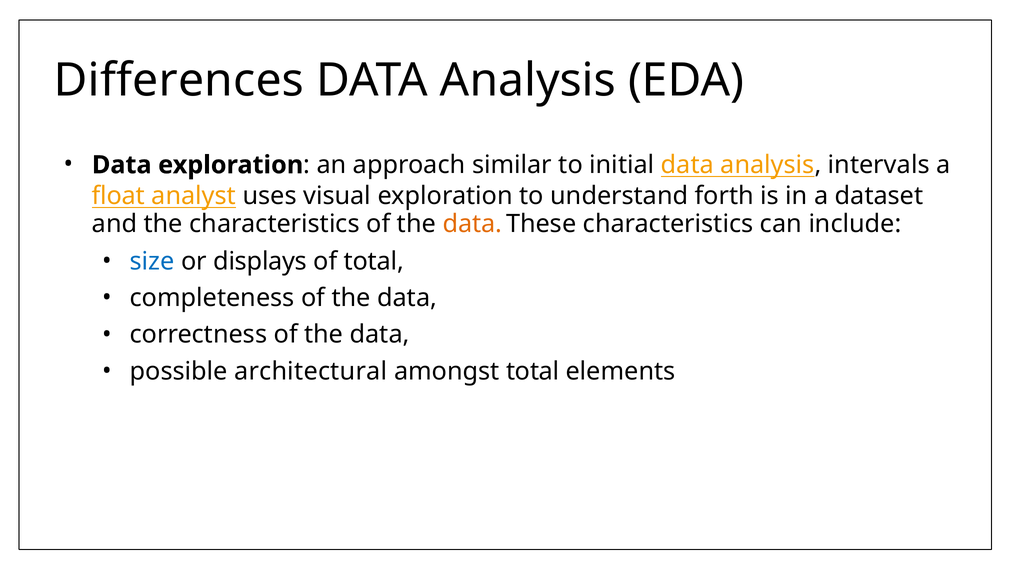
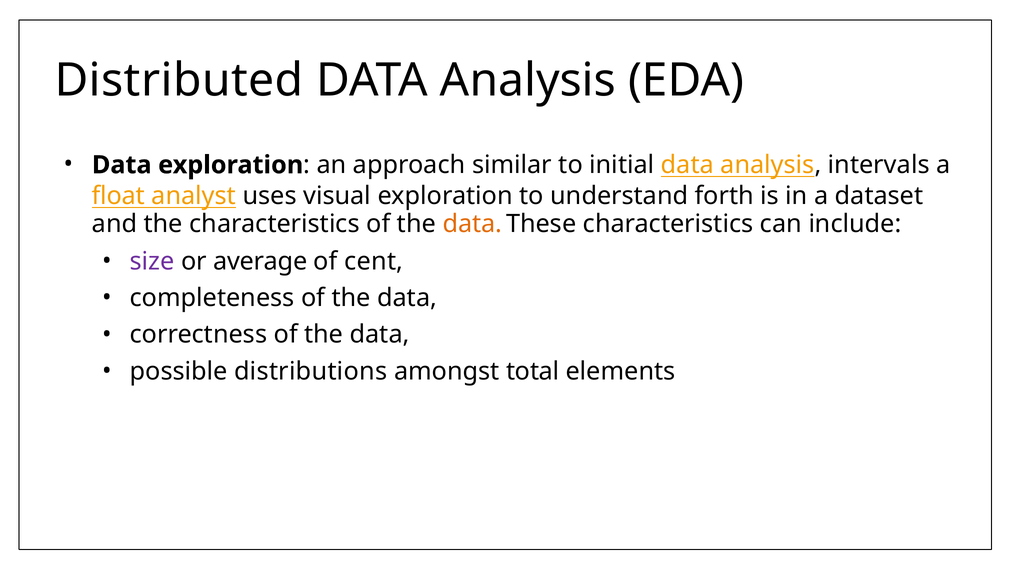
Differences: Differences -> Distributed (179, 80)
size colour: blue -> purple (152, 261)
displays: displays -> average (260, 261)
of total: total -> cent (374, 261)
architectural: architectural -> distributions (311, 371)
